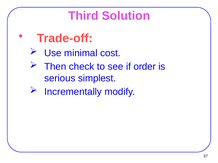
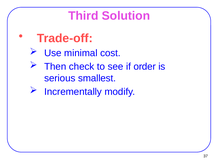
simplest: simplest -> smallest (97, 78)
